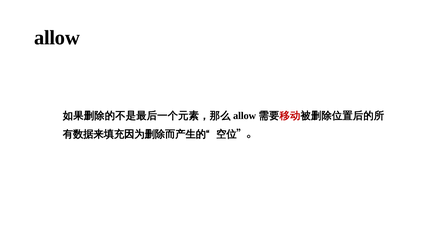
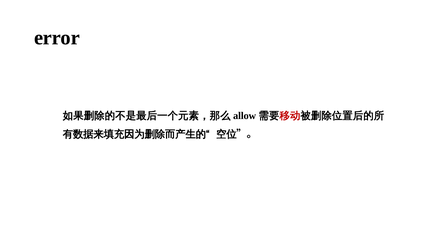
allow: allow -> error (57, 38)
